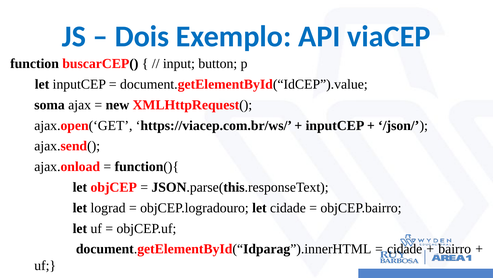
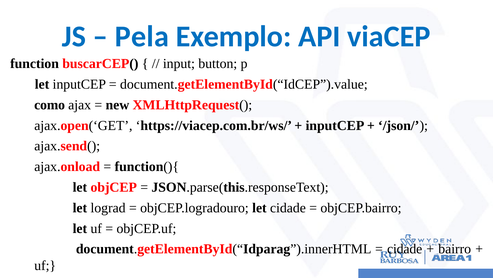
Dois: Dois -> Pela (142, 36)
soma: soma -> como (50, 105)
